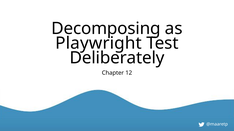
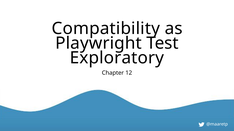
Decomposing: Decomposing -> Compatibility (106, 29)
Deliberately: Deliberately -> Exploratory (117, 58)
